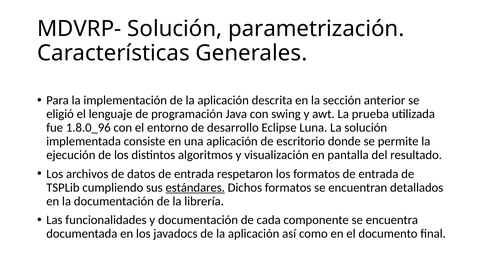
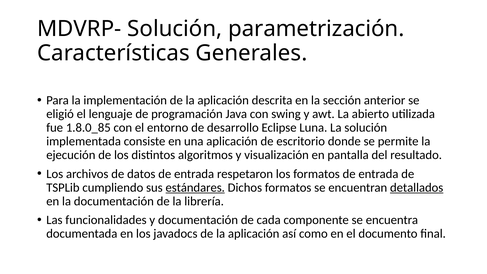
prueba: prueba -> abierto (370, 114)
1.8.0_96: 1.8.0_96 -> 1.8.0_85 (88, 128)
detallados underline: none -> present (417, 187)
